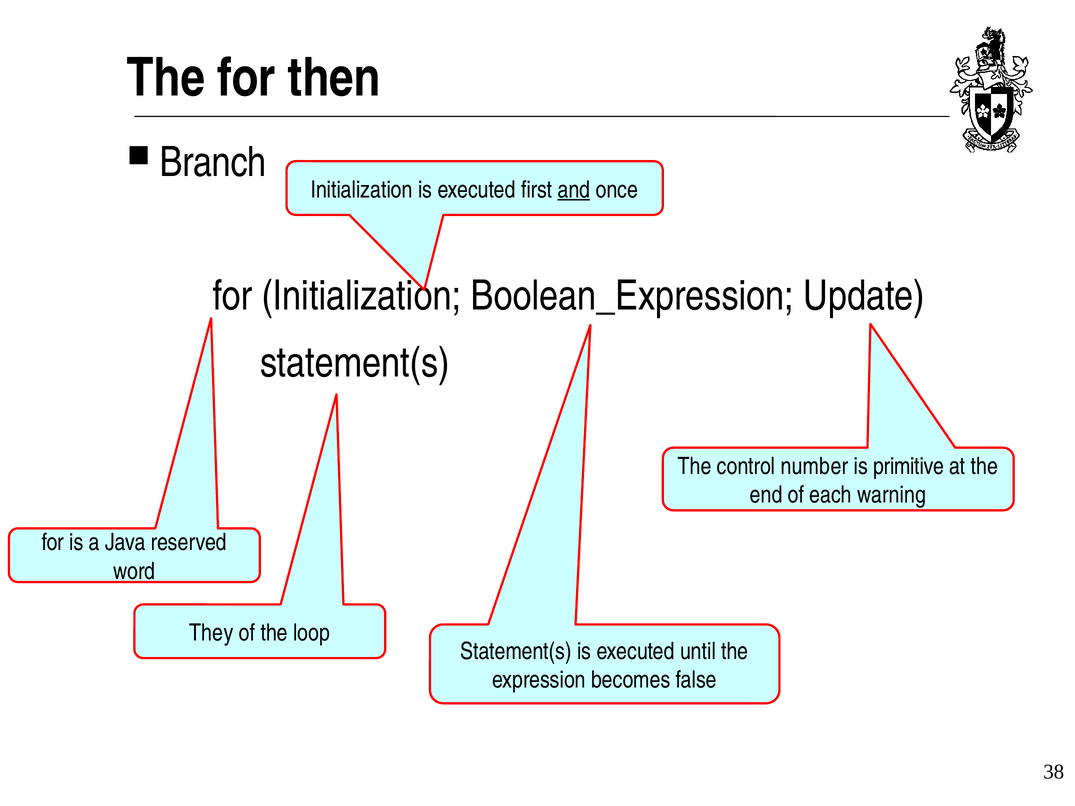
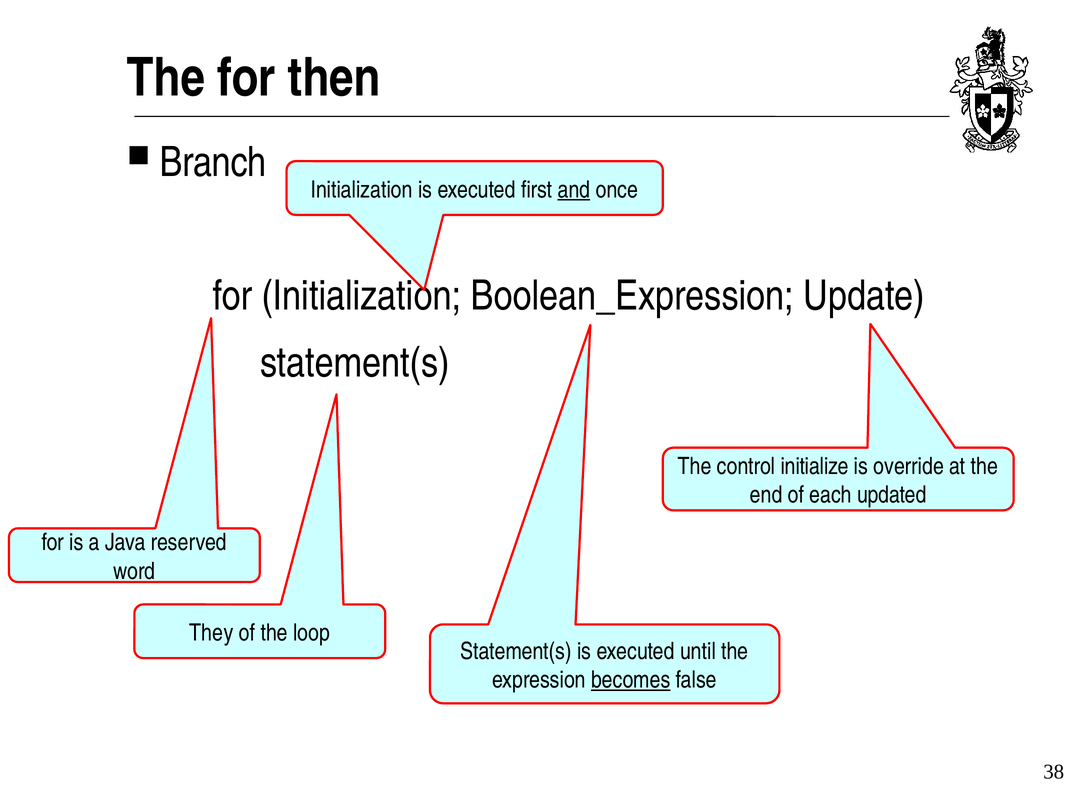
number: number -> initialize (815, 466)
primitive: primitive -> override (909, 466)
warning: warning -> updated (892, 495)
becomes underline: none -> present (631, 680)
